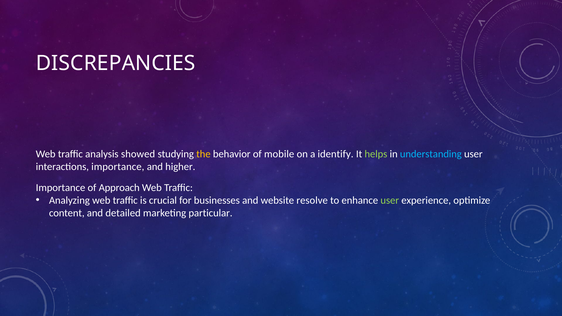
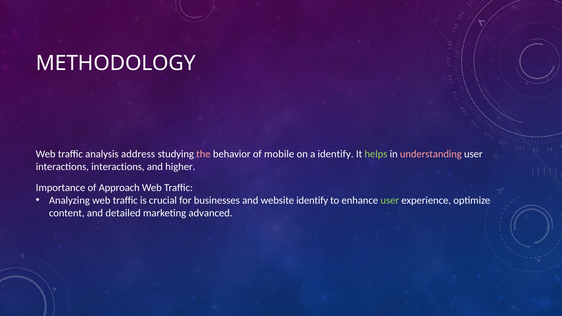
DISCREPANCIES: DISCREPANCIES -> METHODOLOGY (116, 63)
showed: showed -> address (138, 154)
the colour: yellow -> pink (203, 154)
understanding colour: light blue -> pink (431, 154)
interactions importance: importance -> interactions (118, 167)
website resolve: resolve -> identify (312, 200)
particular: particular -> advanced (211, 213)
